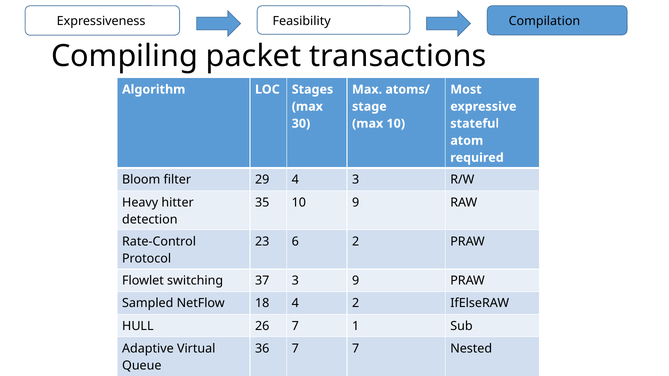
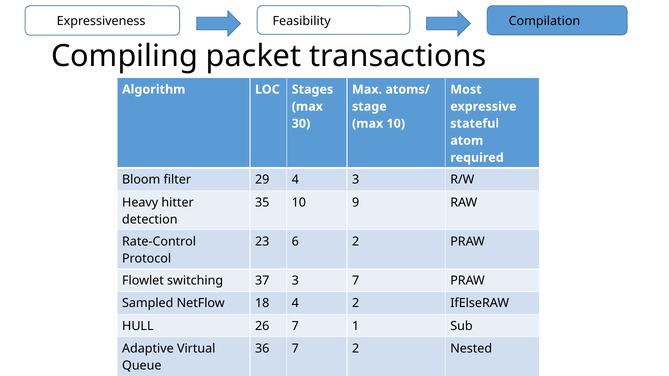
3 9: 9 -> 7 (356, 281)
7 7: 7 -> 2 (356, 349)
